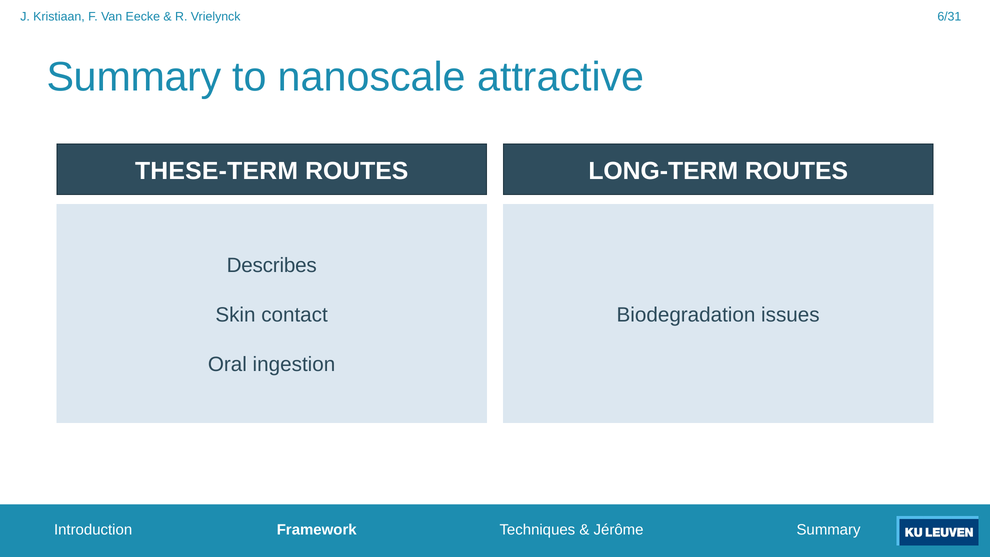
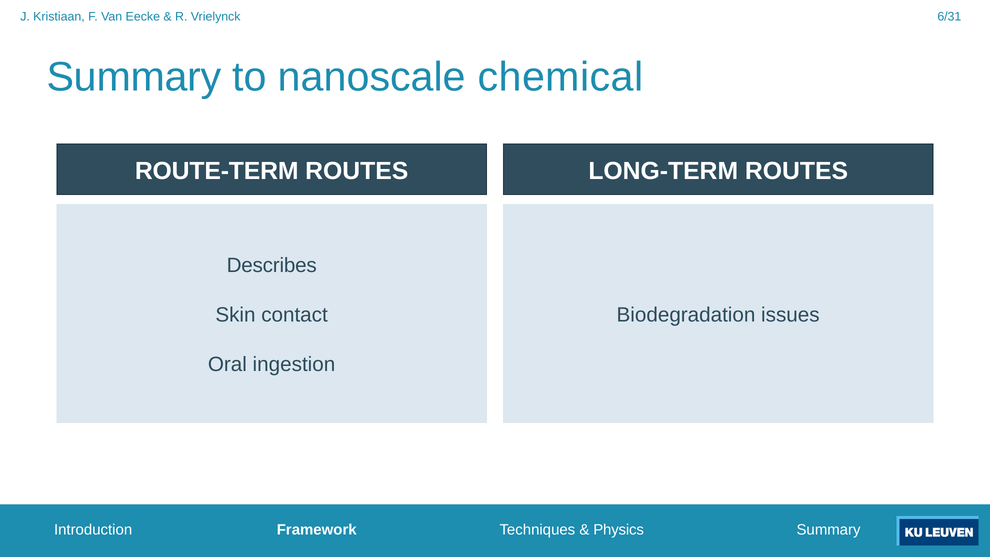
attractive: attractive -> chemical (561, 77)
THESE-TERM: THESE-TERM -> ROUTE-TERM (217, 171)
Jérôme: Jérôme -> Physics (619, 530)
